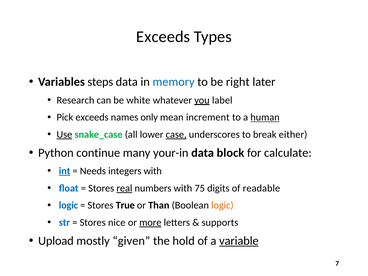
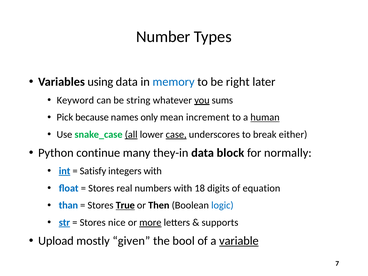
Exceeds: Exceeds -> Number (163, 37)
steps: steps -> using (100, 82)
Research: Research -> Keyword (75, 100)
white: white -> string (138, 100)
label: label -> sums (222, 100)
Pick exceeds: exceeds -> because (92, 117)
Use underline: present -> none (64, 134)
all underline: none -> present (131, 134)
your-in: your-in -> they-in (171, 153)
calculate: calculate -> normally (288, 153)
Needs: Needs -> Satisfy (93, 171)
real underline: present -> none (124, 188)
75: 75 -> 18 (200, 188)
readable: readable -> equation (261, 188)
logic: logic -> than (68, 205)
True underline: none -> present (125, 205)
Than: Than -> Then (159, 205)
logic colour: orange -> blue (222, 205)
str underline: none -> present (64, 223)
hold: hold -> bool (184, 241)
